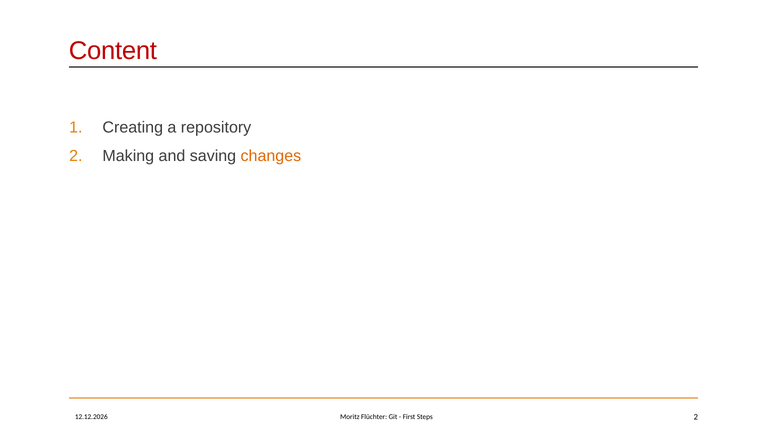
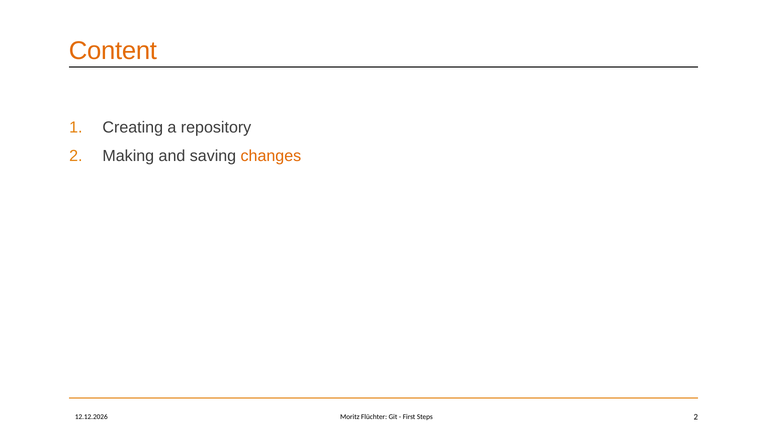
Content colour: red -> orange (113, 51)
